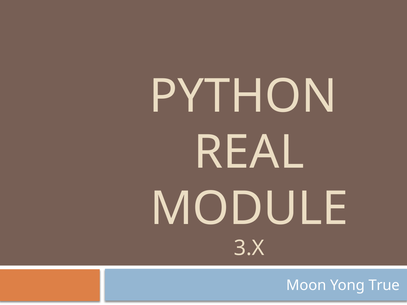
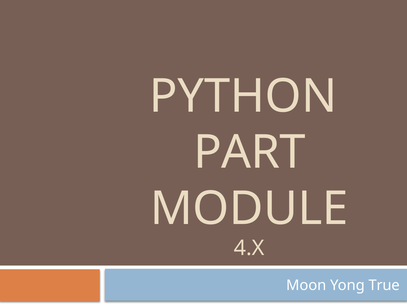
REAL: REAL -> PART (249, 153)
3.X: 3.X -> 4.X (249, 248)
